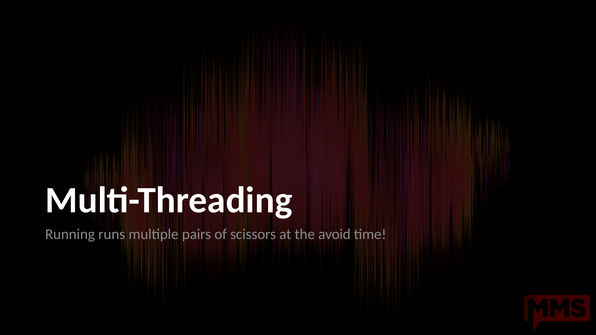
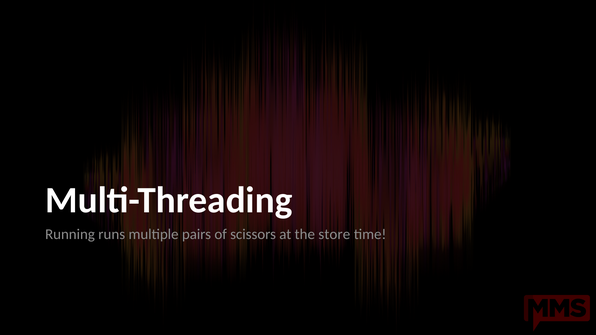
avoid: avoid -> store (334, 235)
